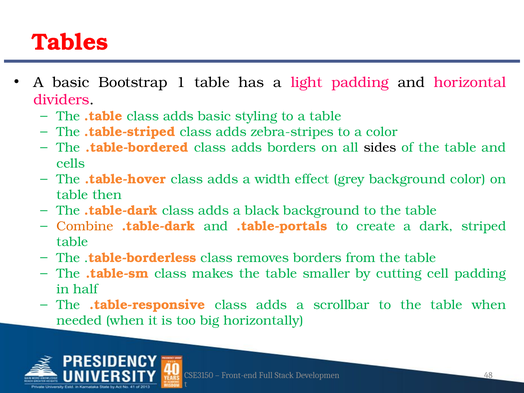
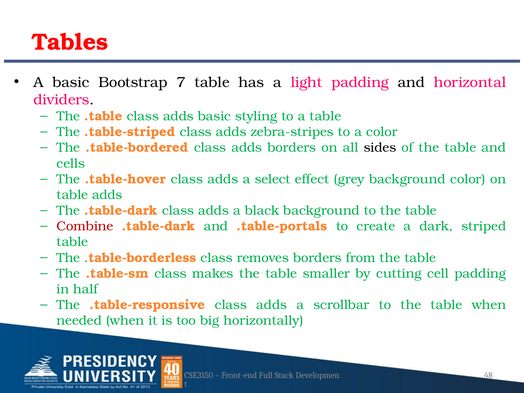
1: 1 -> 7 (181, 82)
width: width -> select (273, 179)
table then: then -> adds (107, 195)
Combine colour: orange -> red (85, 226)
